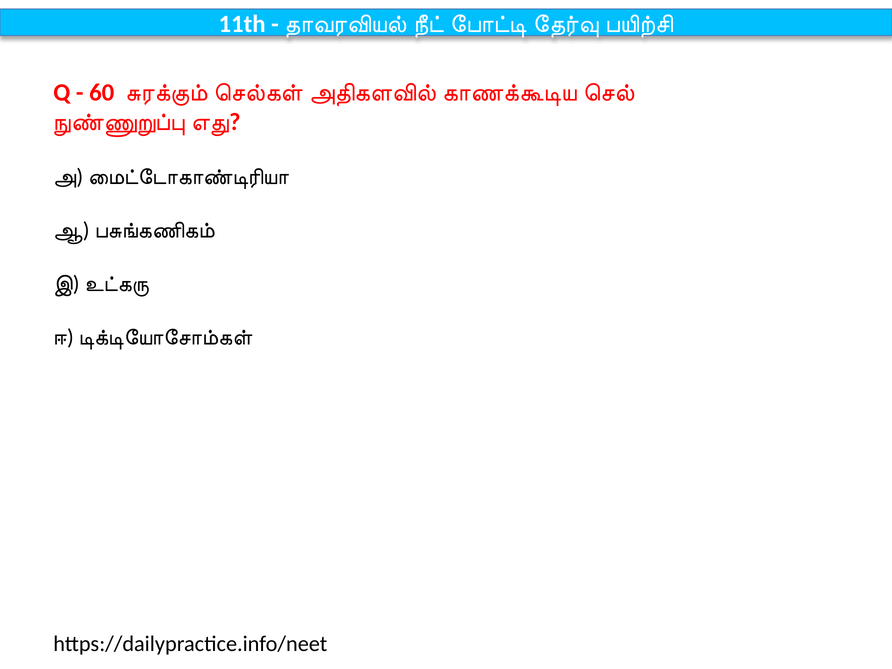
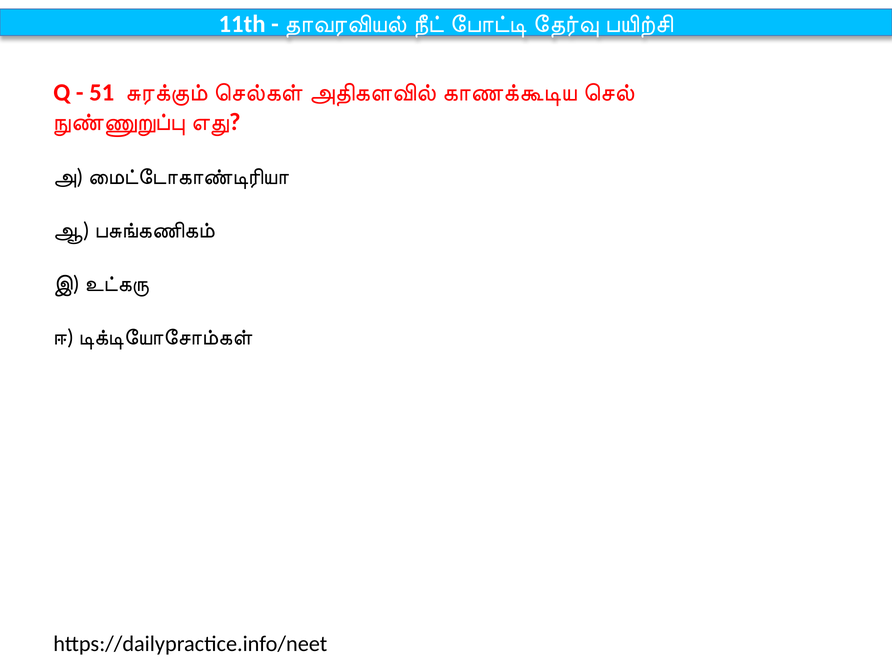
60: 60 -> 51 (102, 92)
